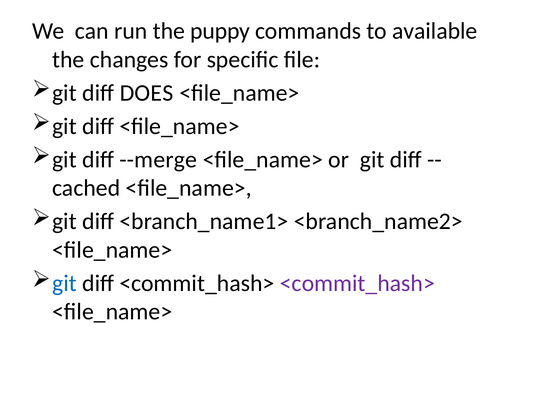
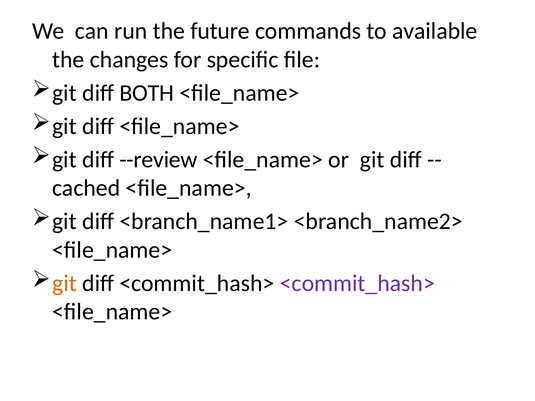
puppy: puppy -> future (220, 31)
DOES: DOES -> BOTH (147, 93)
--merge: --merge -> --review (158, 160)
git colour: blue -> orange (64, 283)
